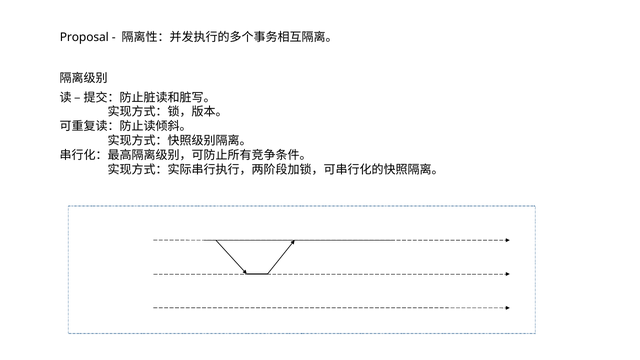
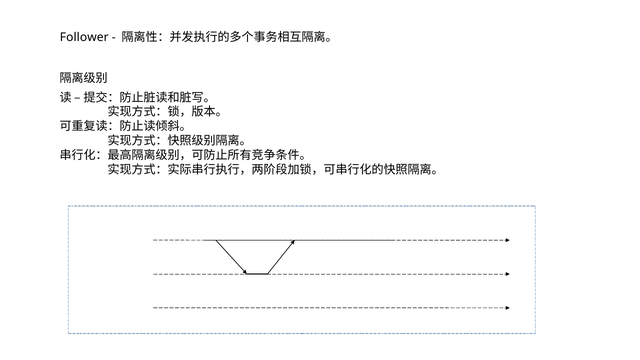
Proposal: Proposal -> Follower (84, 37)
